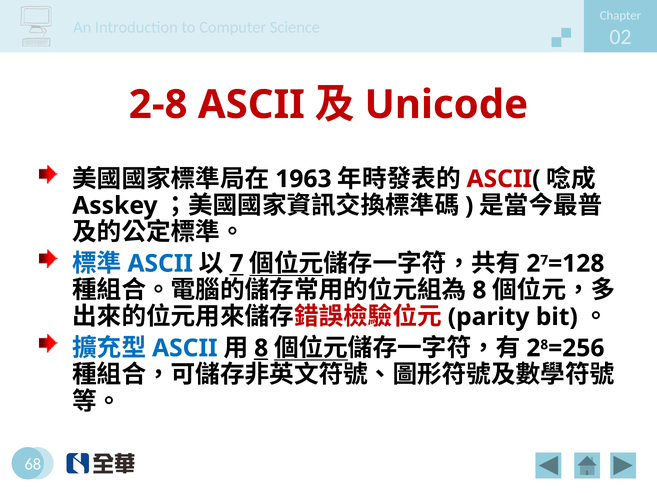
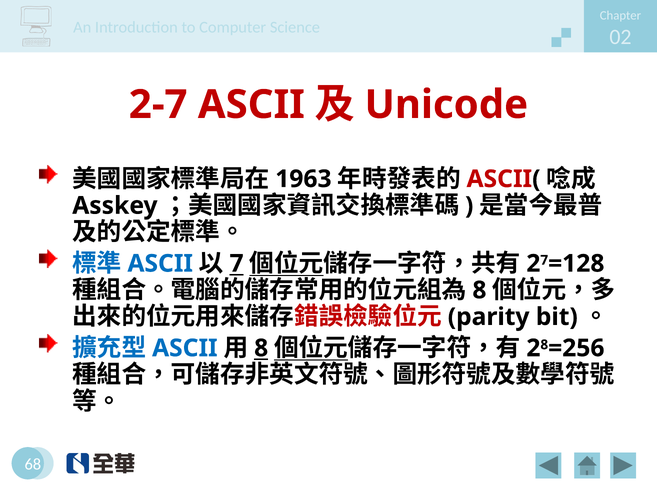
2-8: 2-8 -> 2-7 (158, 105)
